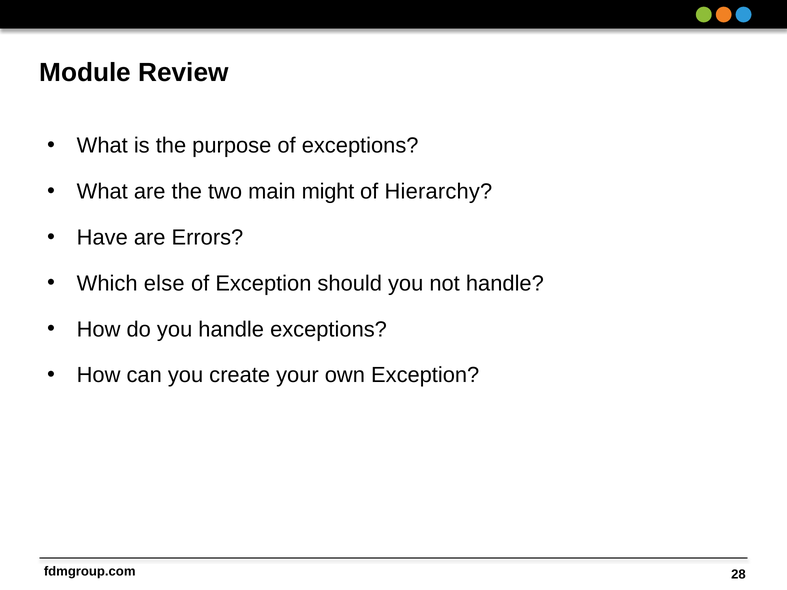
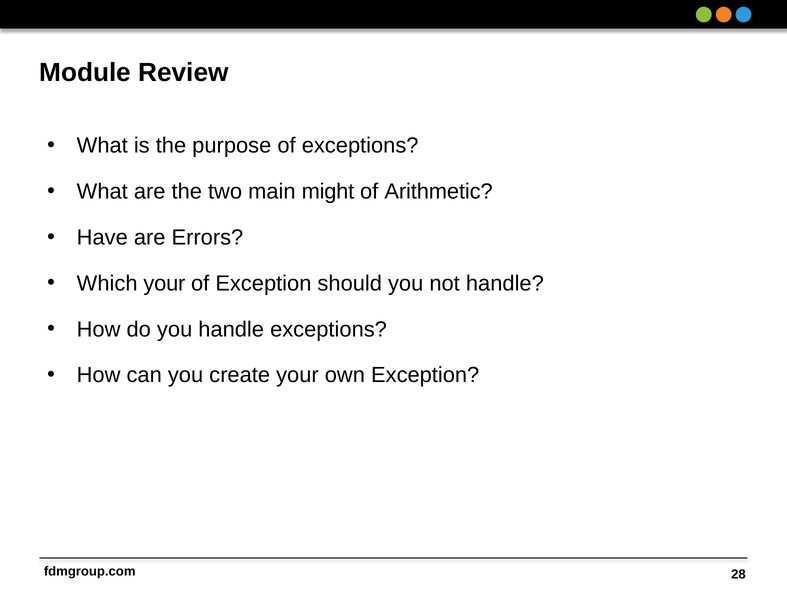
Hierarchy: Hierarchy -> Arithmetic (439, 192)
Which else: else -> your (164, 284)
